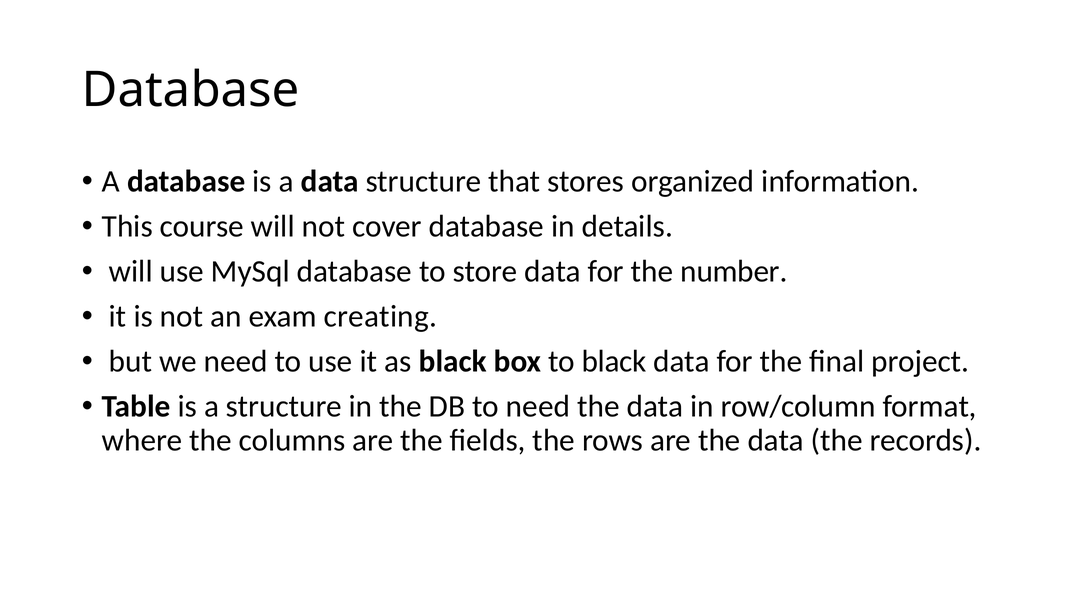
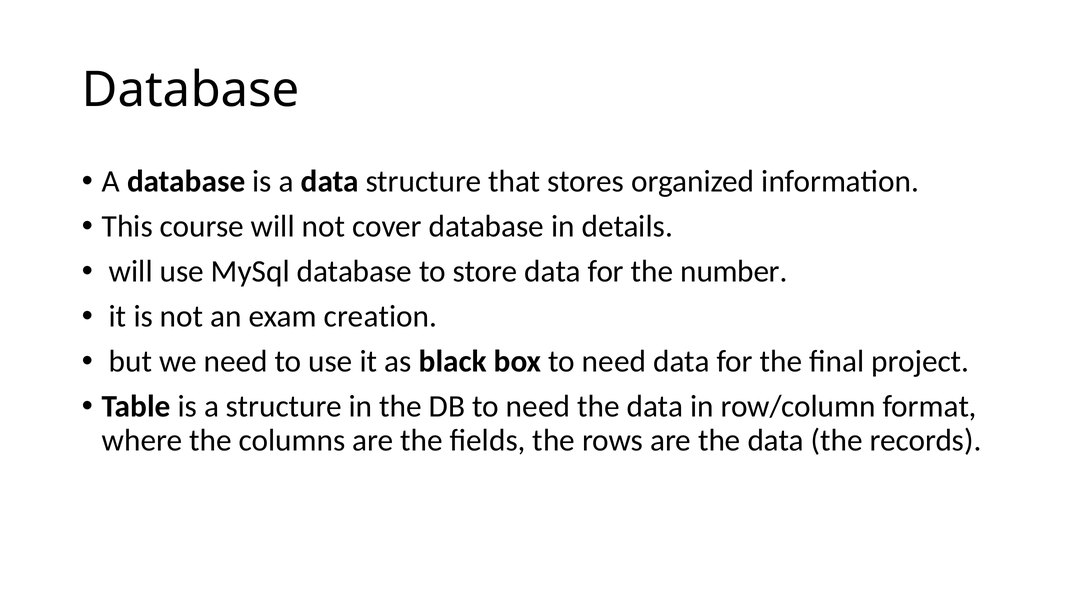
creating: creating -> creation (380, 316)
box to black: black -> need (614, 361)
